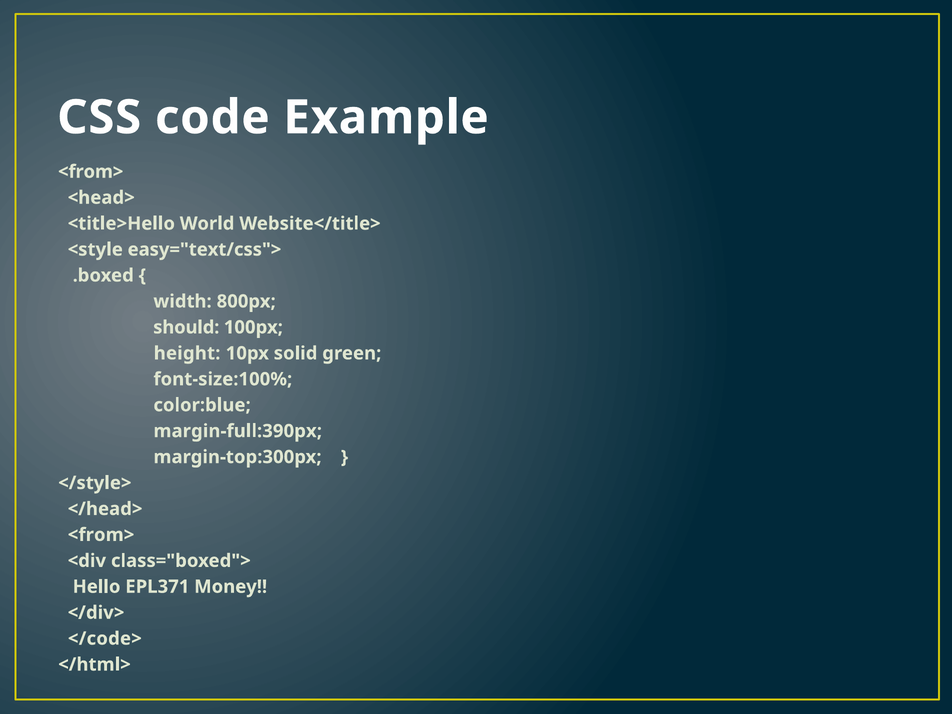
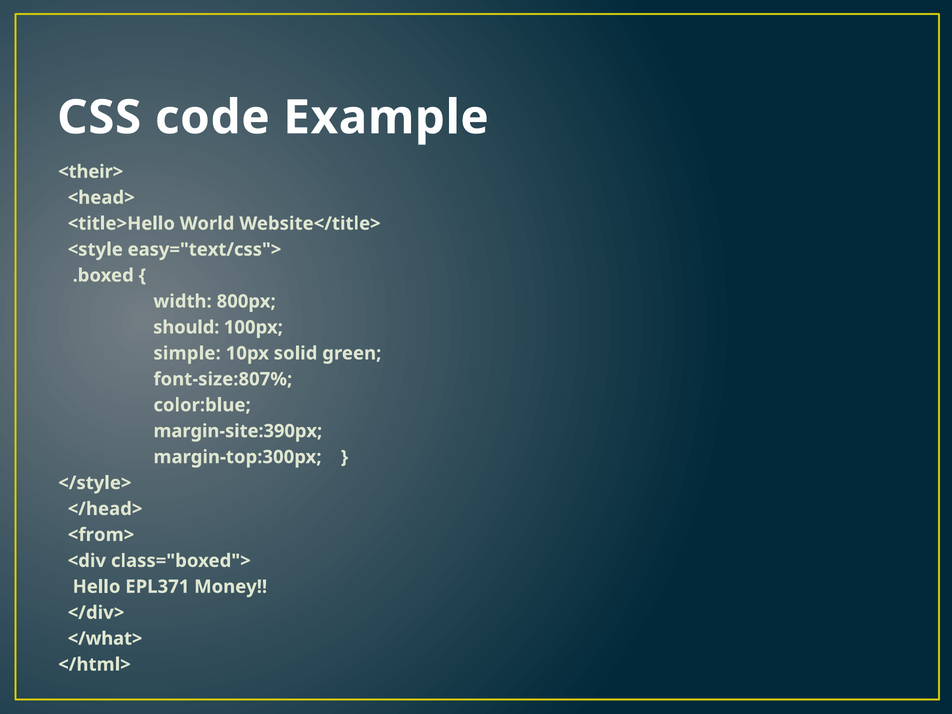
<from>: <from> -> <their> (91, 172)
height: height -> simple (187, 353)
font-size:100%: font-size:100% -> font-size:807% (223, 379)
margin-full:390px: margin-full:390px -> margin-site:390px (238, 431)
</code>: </code> -> </what> (105, 639)
